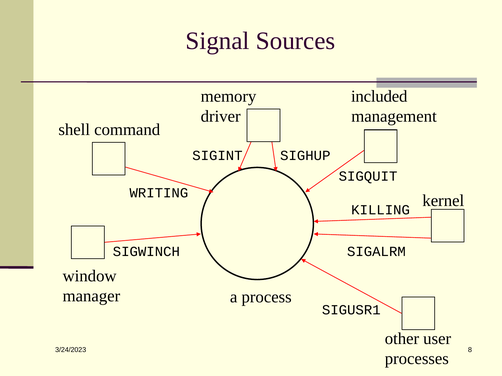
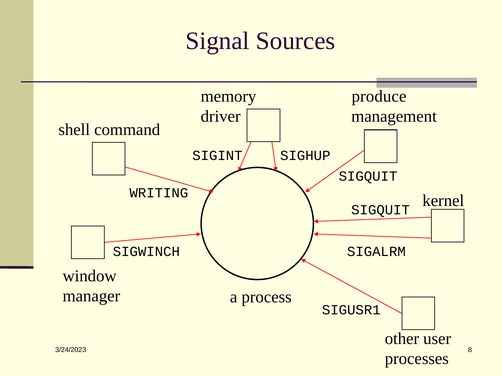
included: included -> produce (379, 96)
KILLING: KILLING -> SIGQUIT (381, 210)
